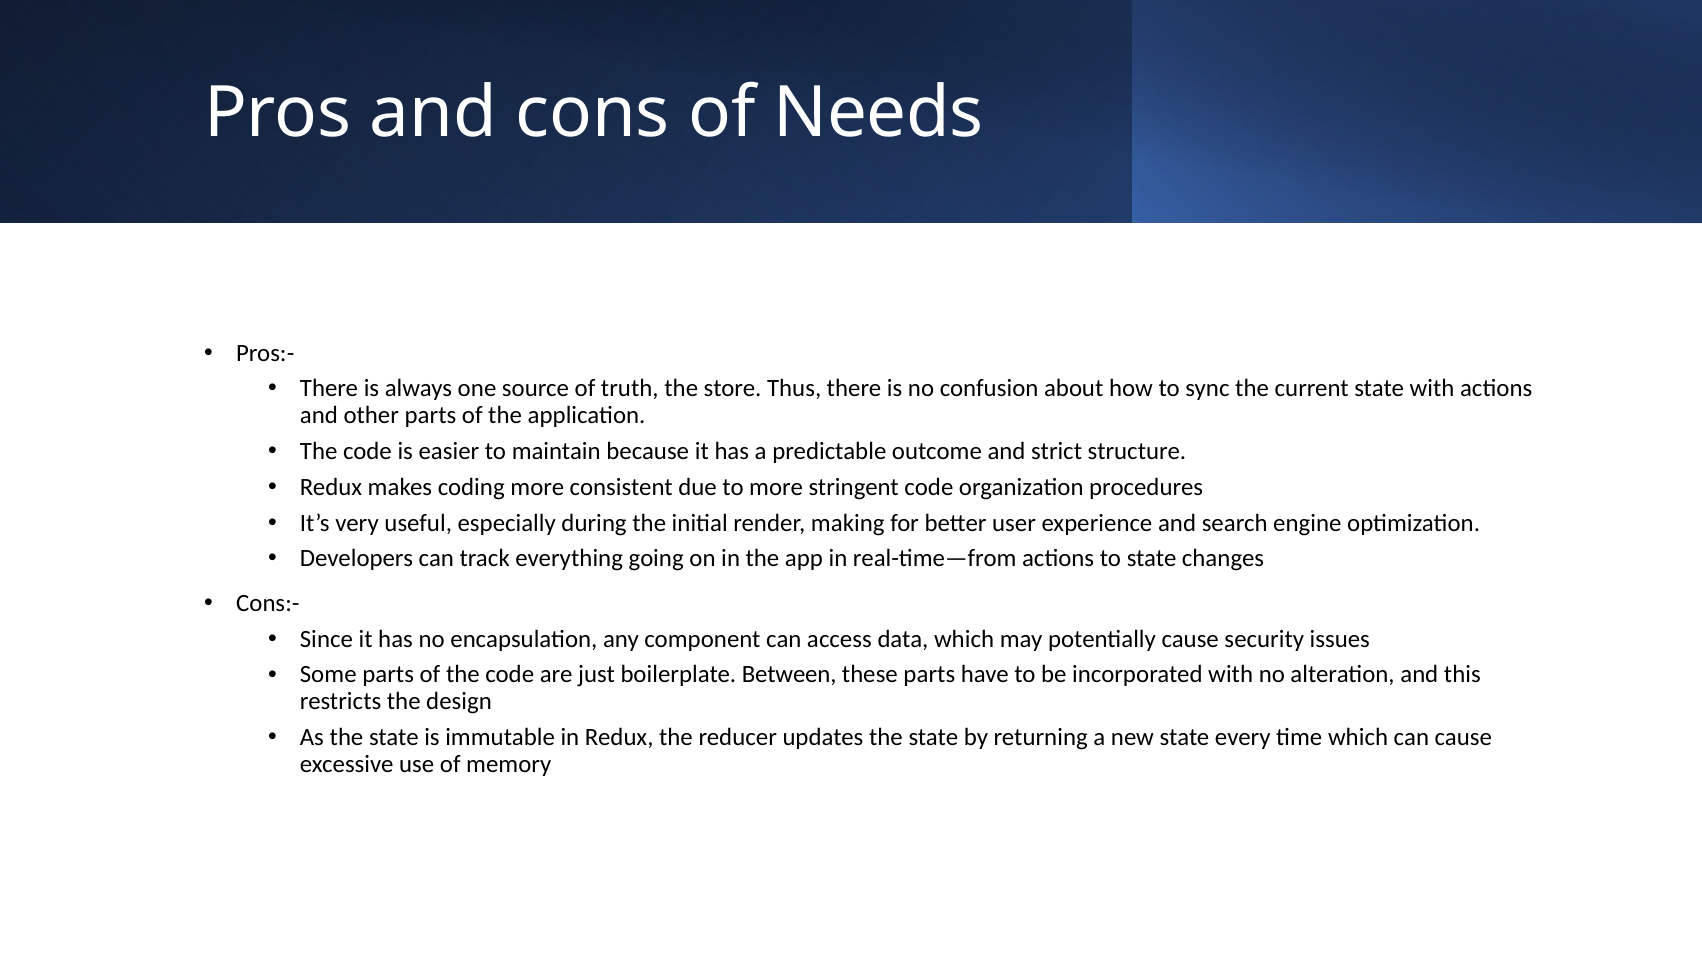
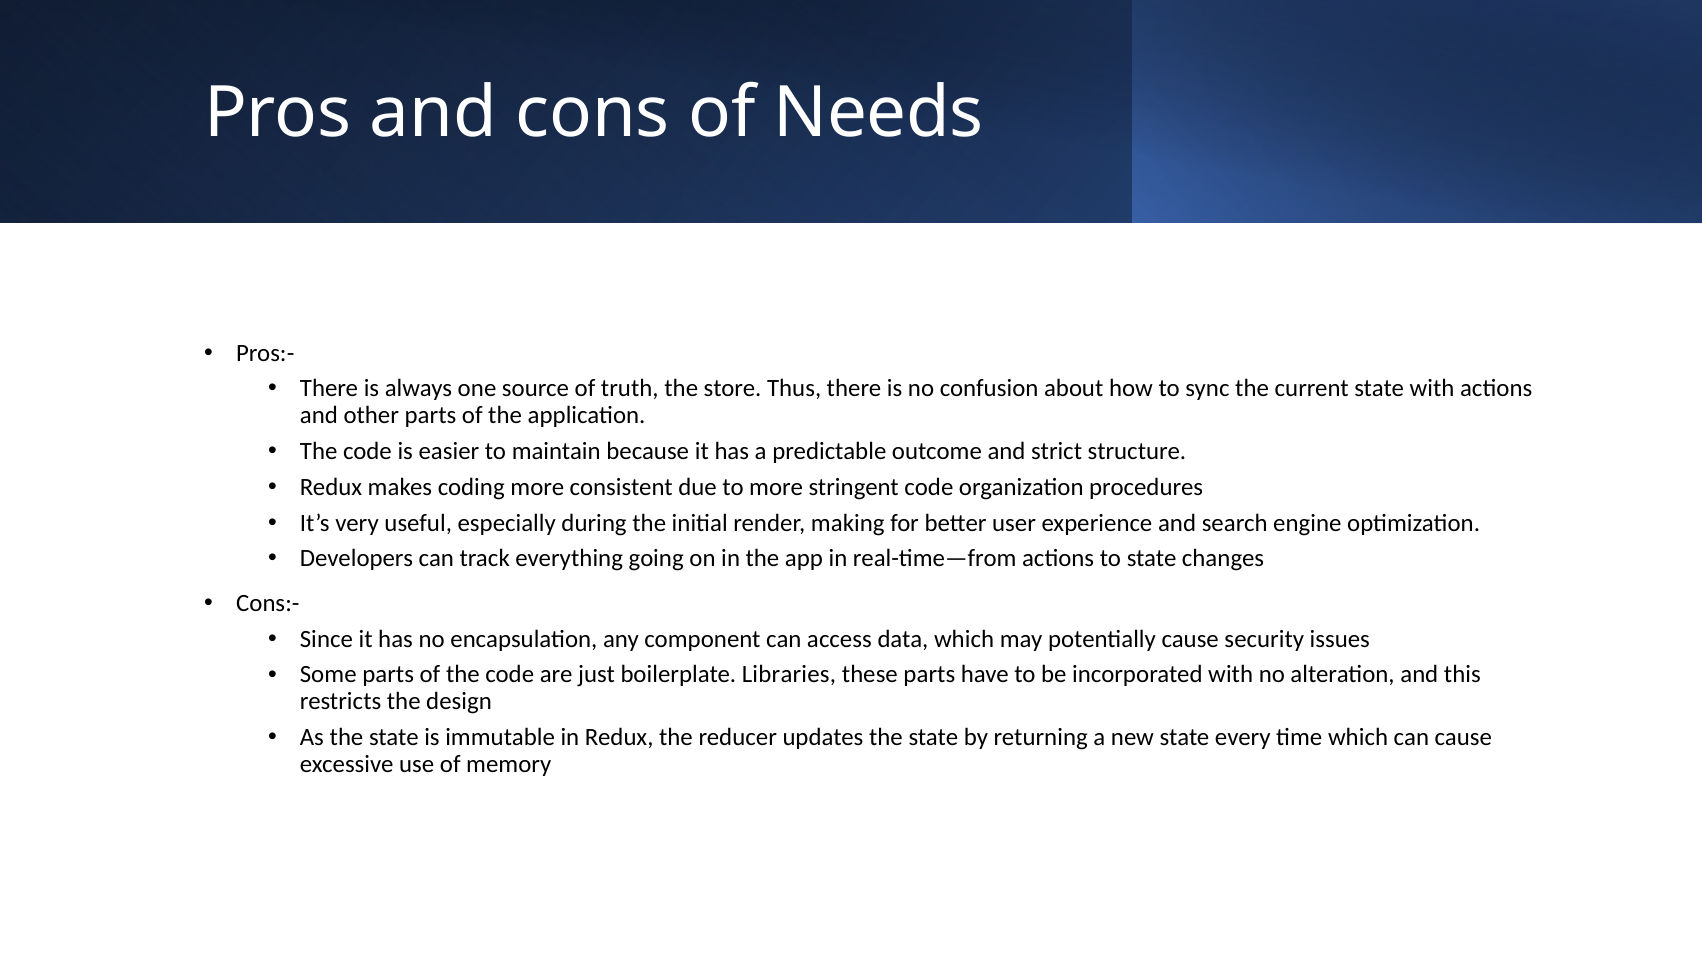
Between: Between -> Libraries (789, 674)
